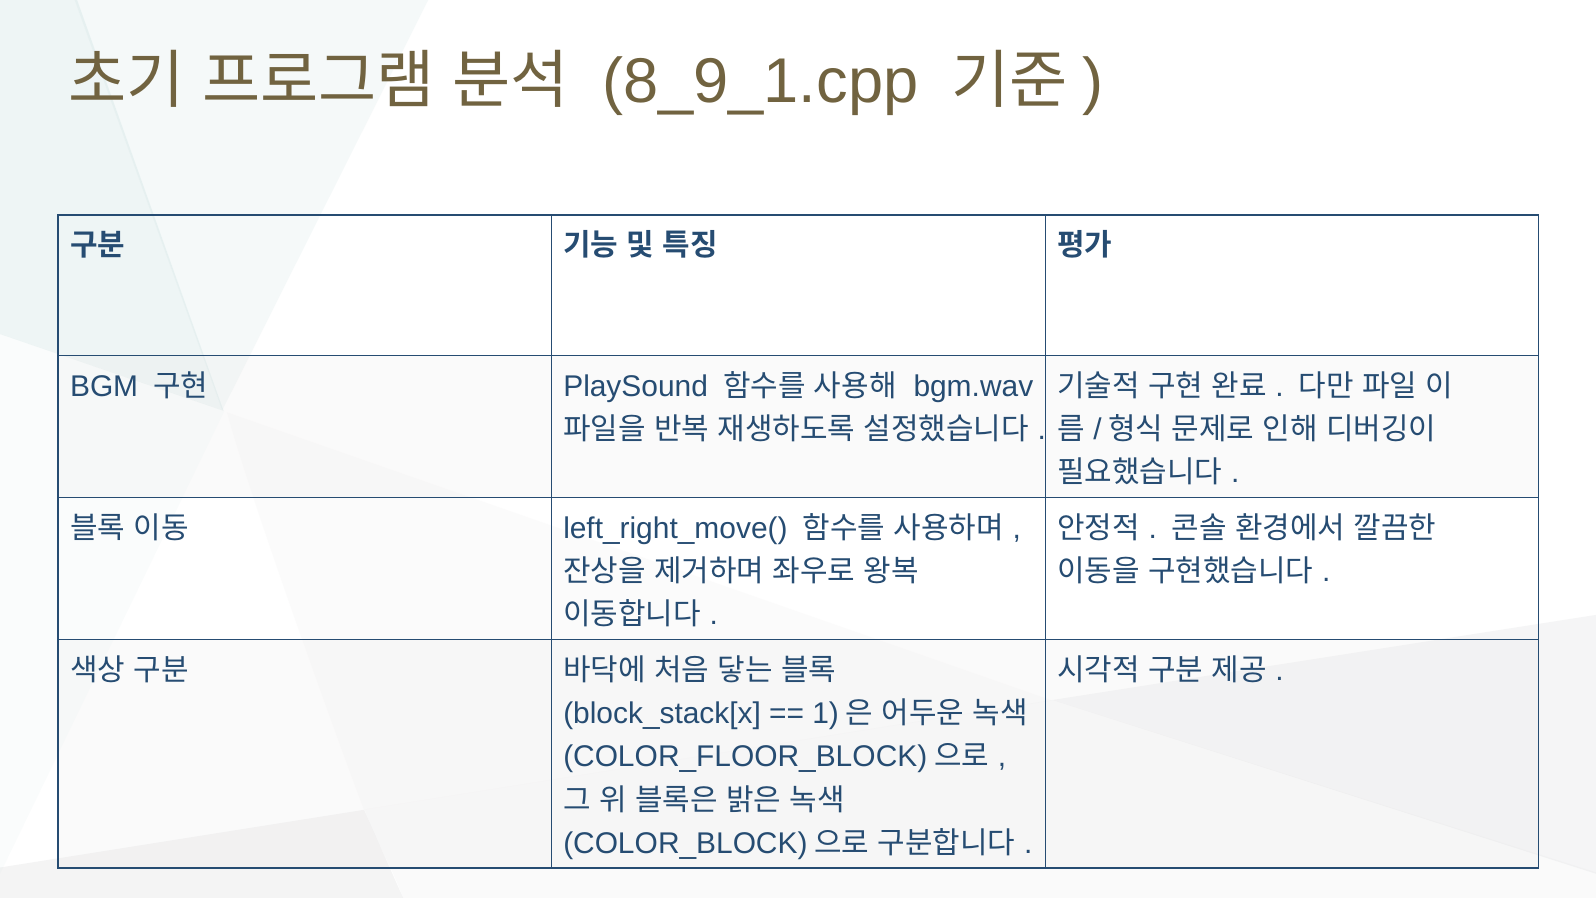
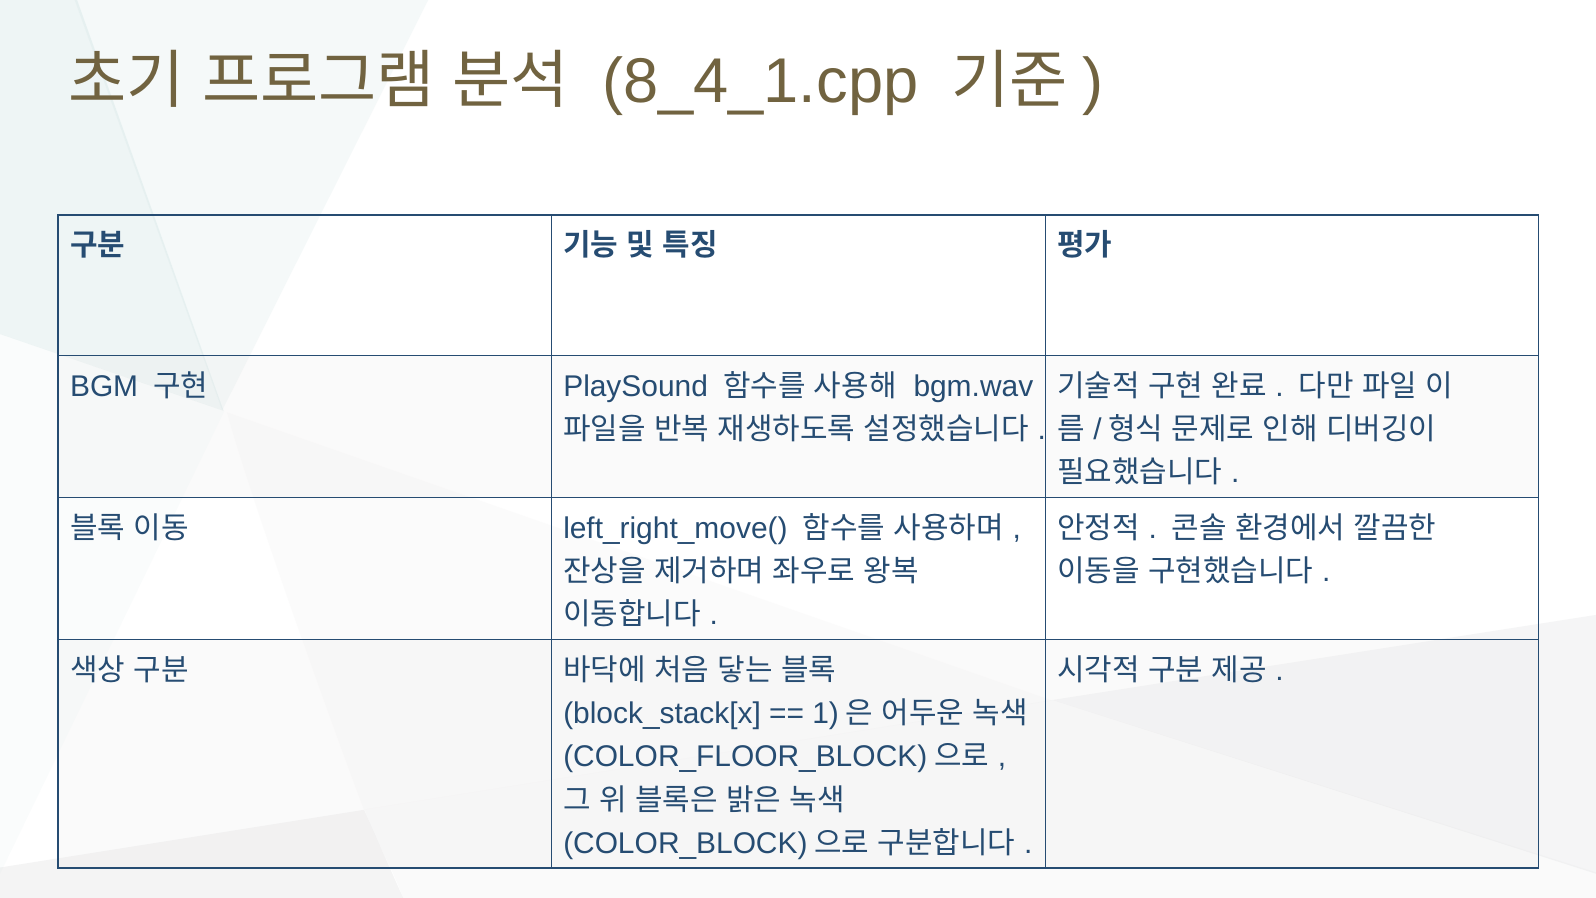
8_9_1.cpp: 8_9_1.cpp -> 8_4_1.cpp (760, 82)
